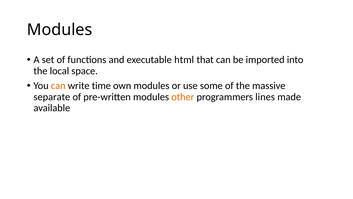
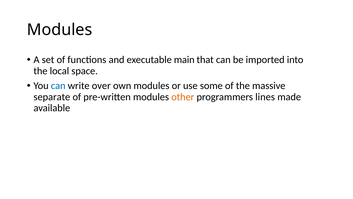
html: html -> main (184, 60)
can colour: orange -> blue (58, 86)
time: time -> over (101, 86)
